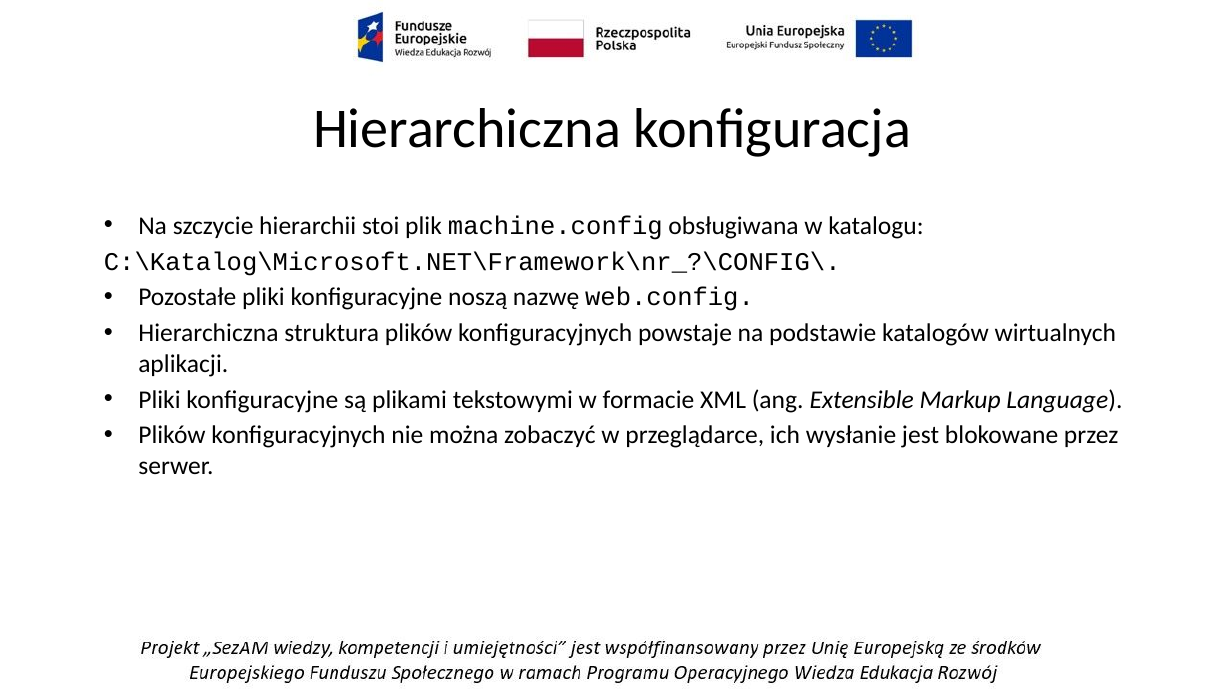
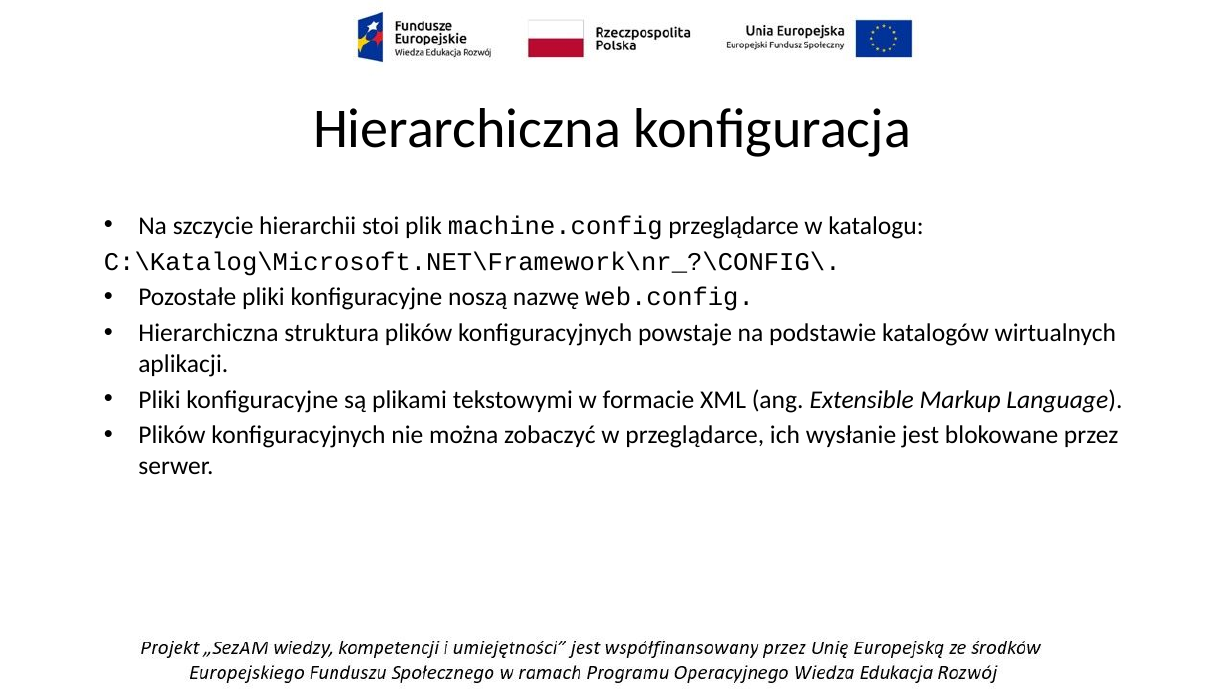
machine.config obsługiwana: obsługiwana -> przeglądarce (734, 226)
